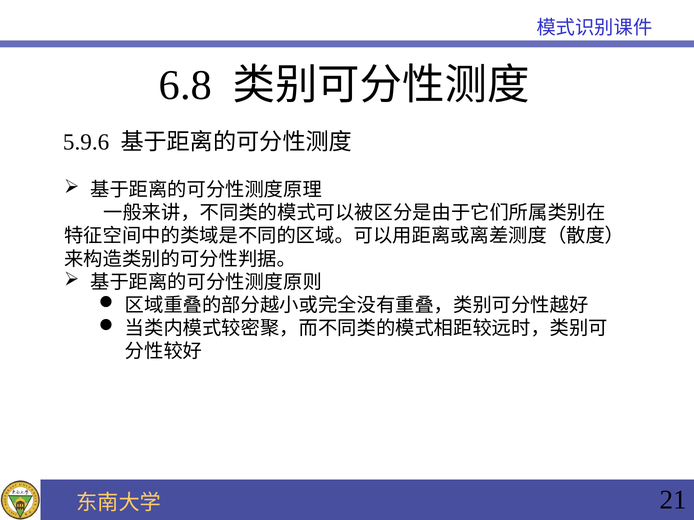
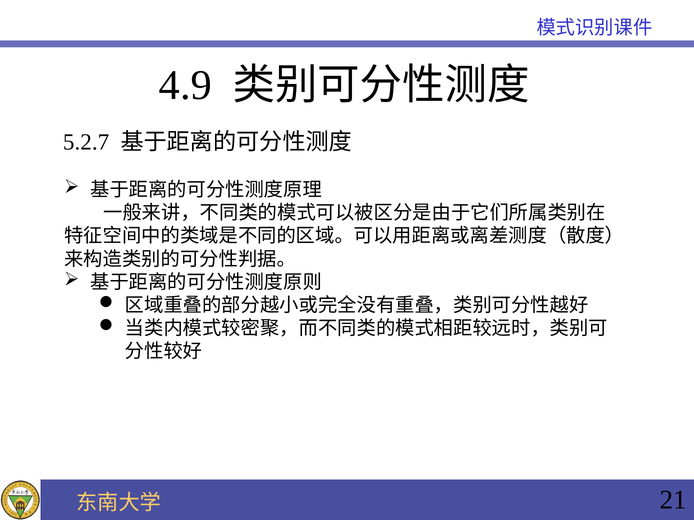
6.8: 6.8 -> 4.9 (185, 85)
5.9.6: 5.9.6 -> 5.2.7 (86, 143)
